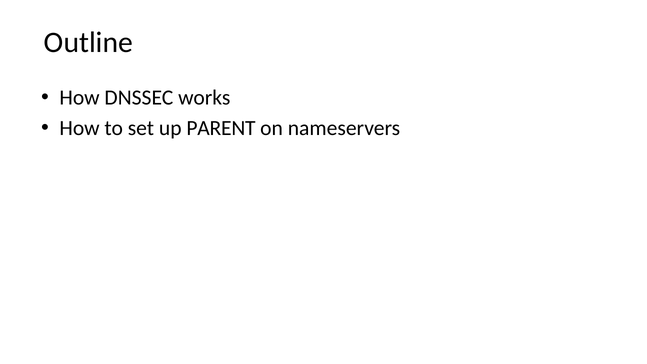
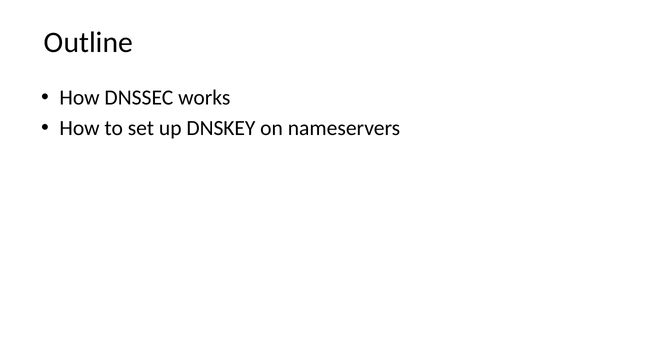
PARENT: PARENT -> DNSKEY (221, 128)
